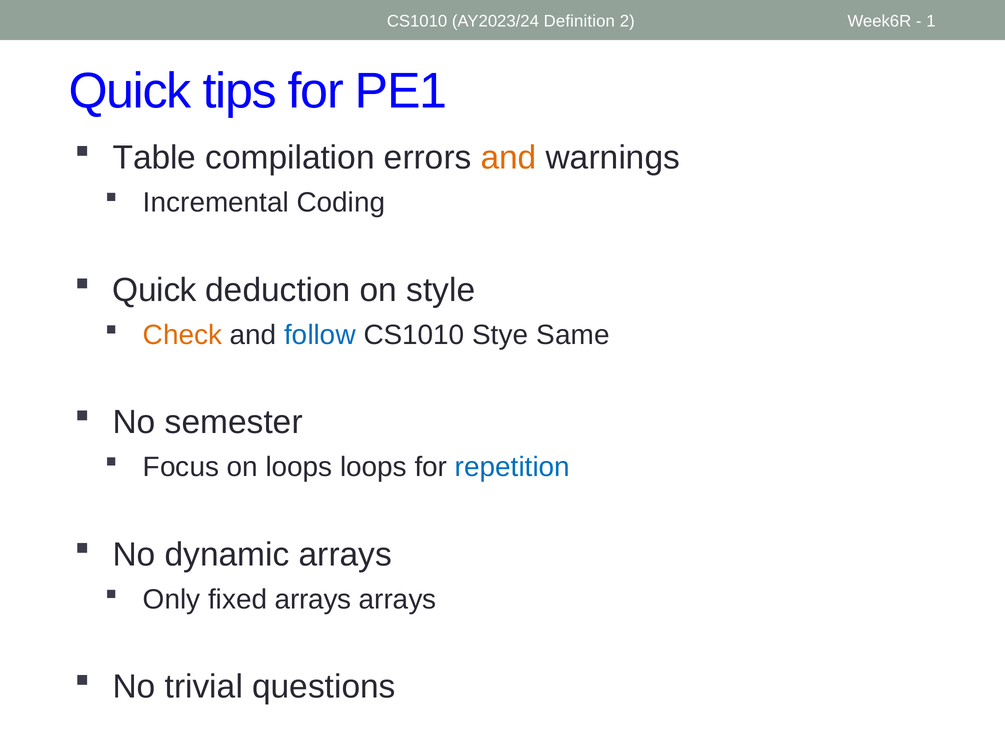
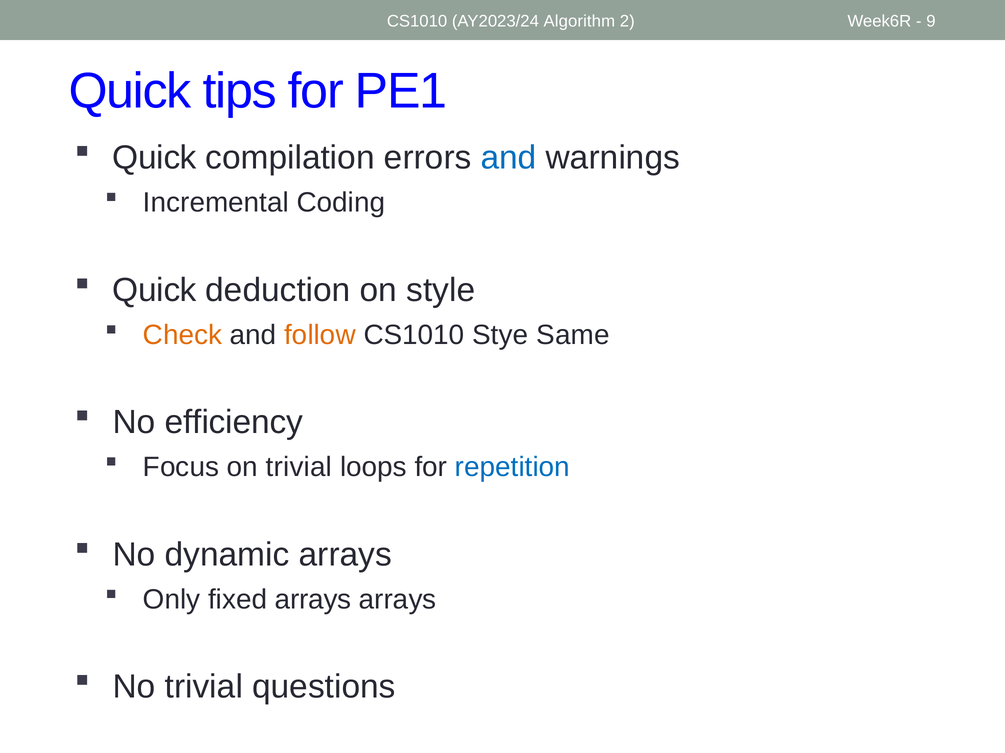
Definition: Definition -> Algorithm (579, 21)
1: 1 -> 9 (931, 21)
Table: Table -> Quick (155, 158)
and colour: orange -> blue (509, 158)
follow colour: blue -> orange (320, 335)
semester: semester -> efficiency (234, 423)
on loops: loops -> trivial (299, 468)
